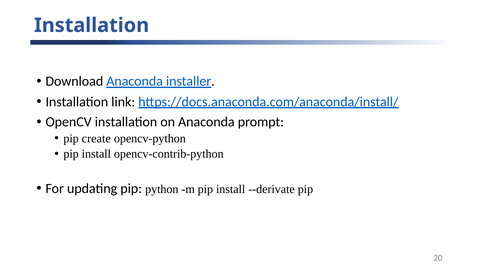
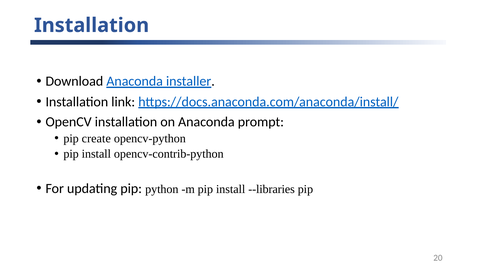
--derivate: --derivate -> --libraries (272, 189)
